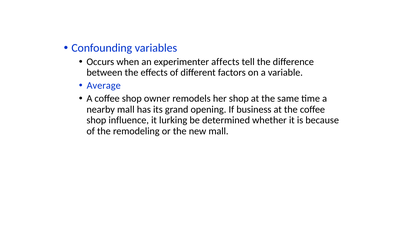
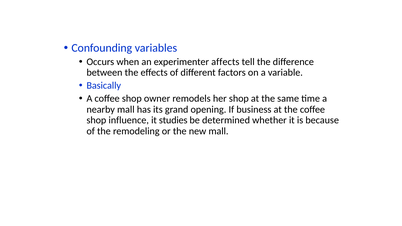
Average: Average -> Basically (104, 86)
lurking: lurking -> studies (173, 120)
